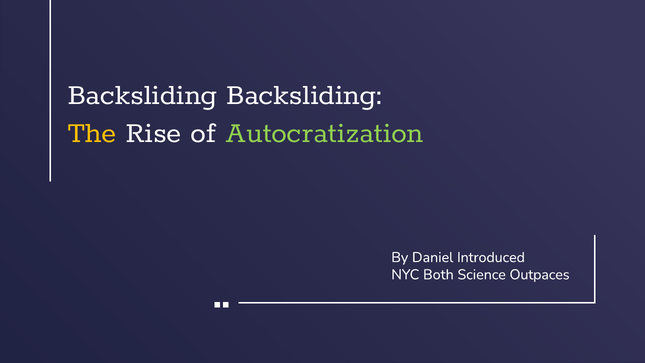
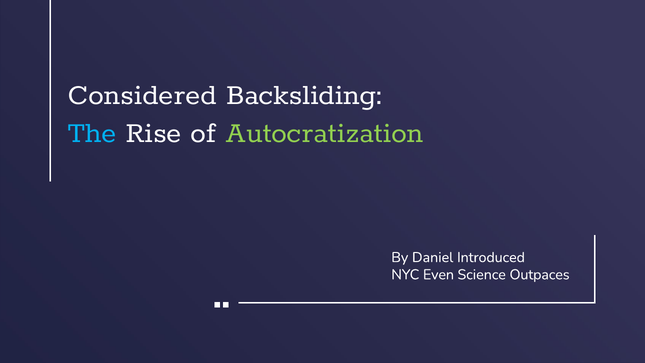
Backsliding: Backsliding -> Considered (142, 94)
The colour: yellow -> light blue (92, 132)
Both: Both -> Even (438, 274)
